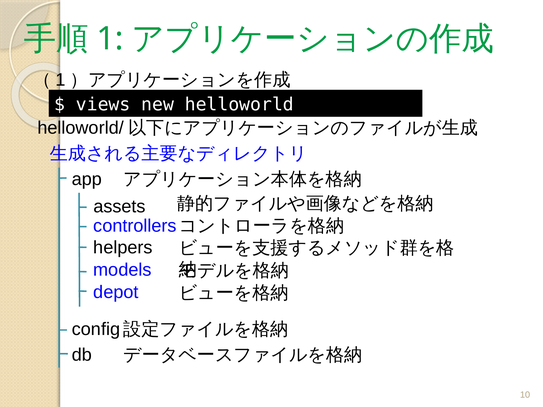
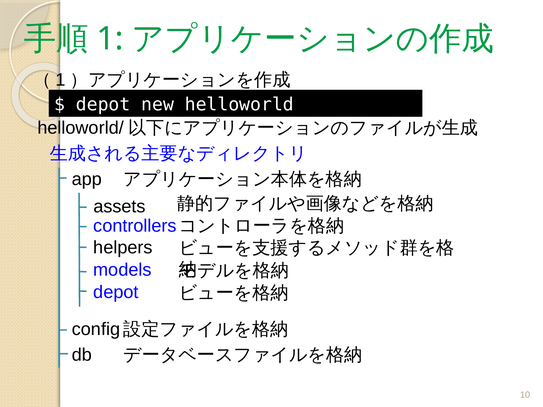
views: views -> depot (103, 105)
